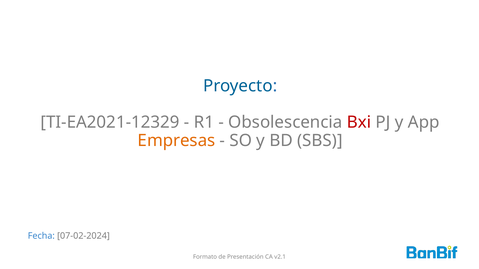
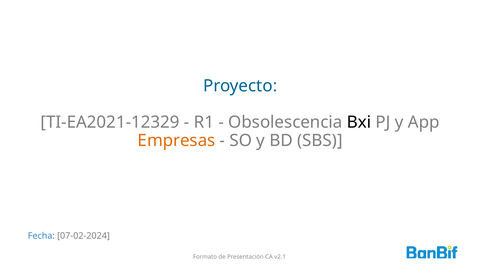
Bxi colour: red -> black (359, 123)
